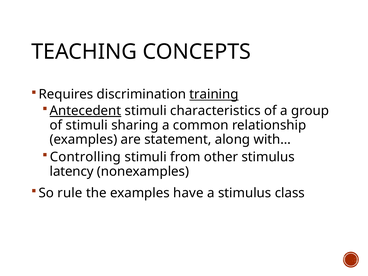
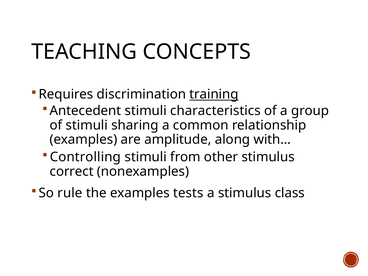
Antecedent underline: present -> none (85, 111)
statement: statement -> amplitude (178, 140)
latency: latency -> correct (72, 171)
have: have -> tests (188, 193)
